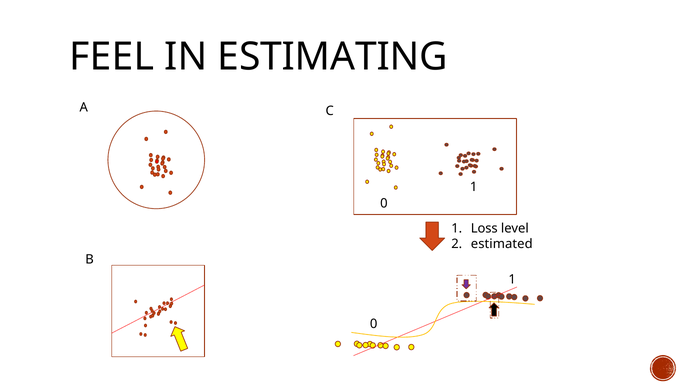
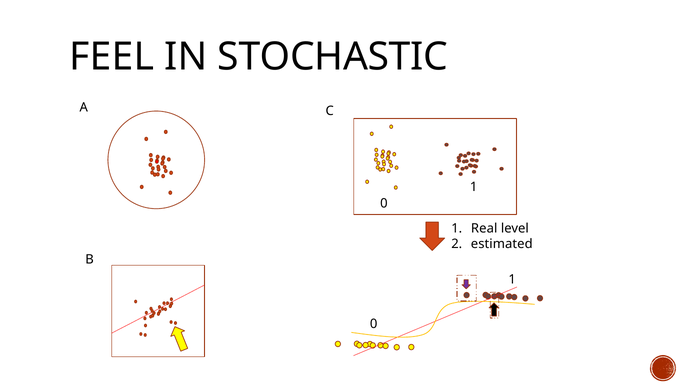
ESTIMATING: ESTIMATING -> STOCHASTIC (333, 57)
Loss: Loss -> Real (484, 228)
